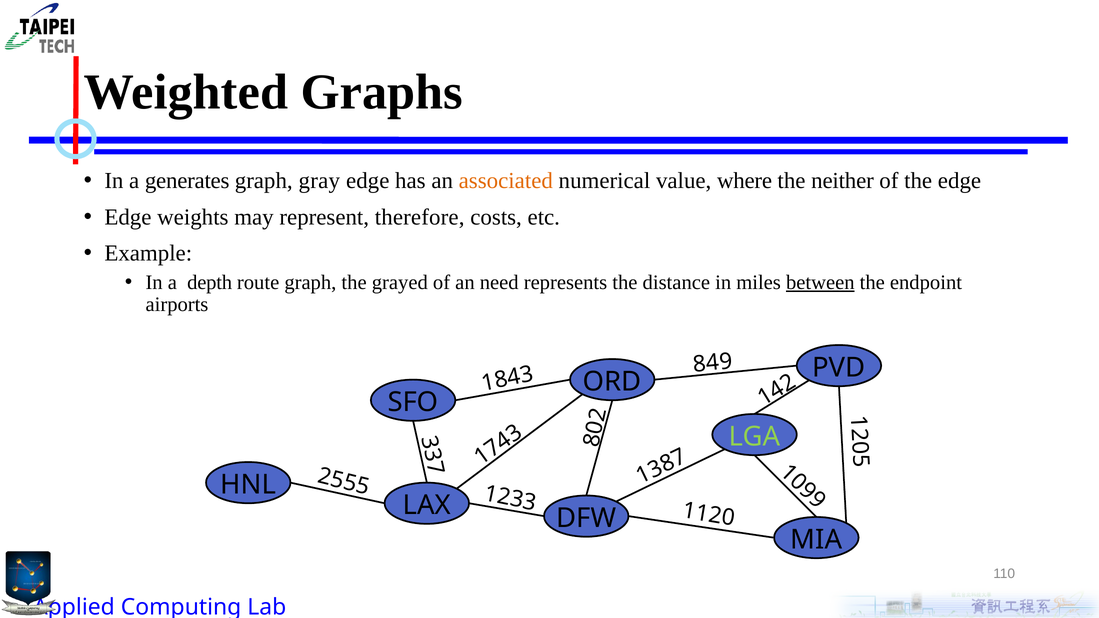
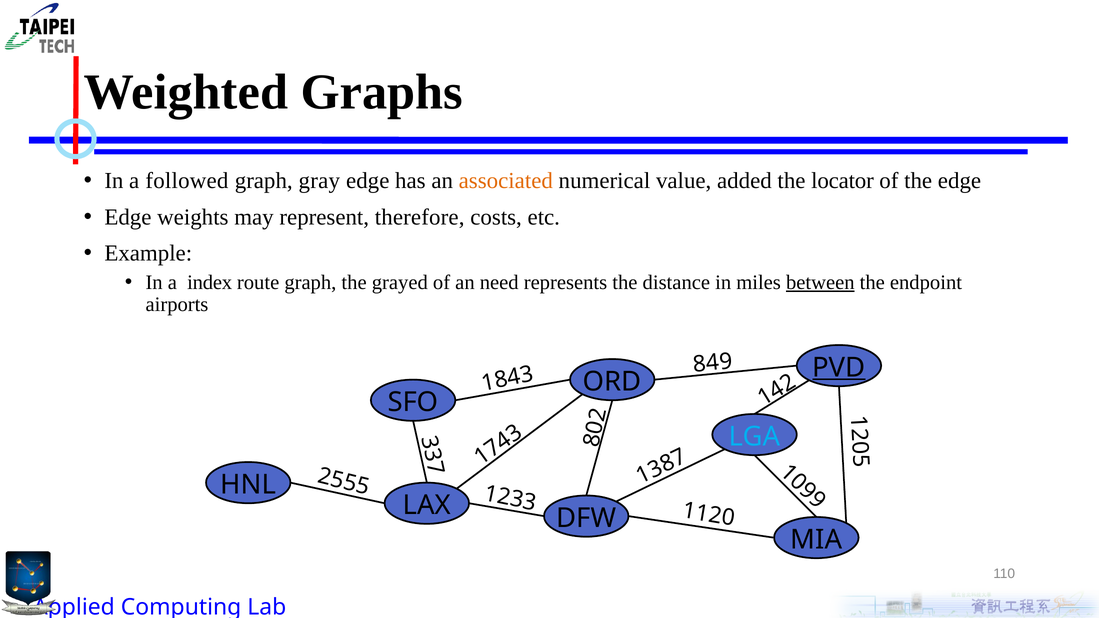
generates: generates -> followed (187, 181)
where: where -> added (744, 181)
neither: neither -> locator (842, 181)
depth: depth -> index (210, 282)
PVD underline: none -> present (839, 368)
LGA colour: light green -> light blue (755, 437)
